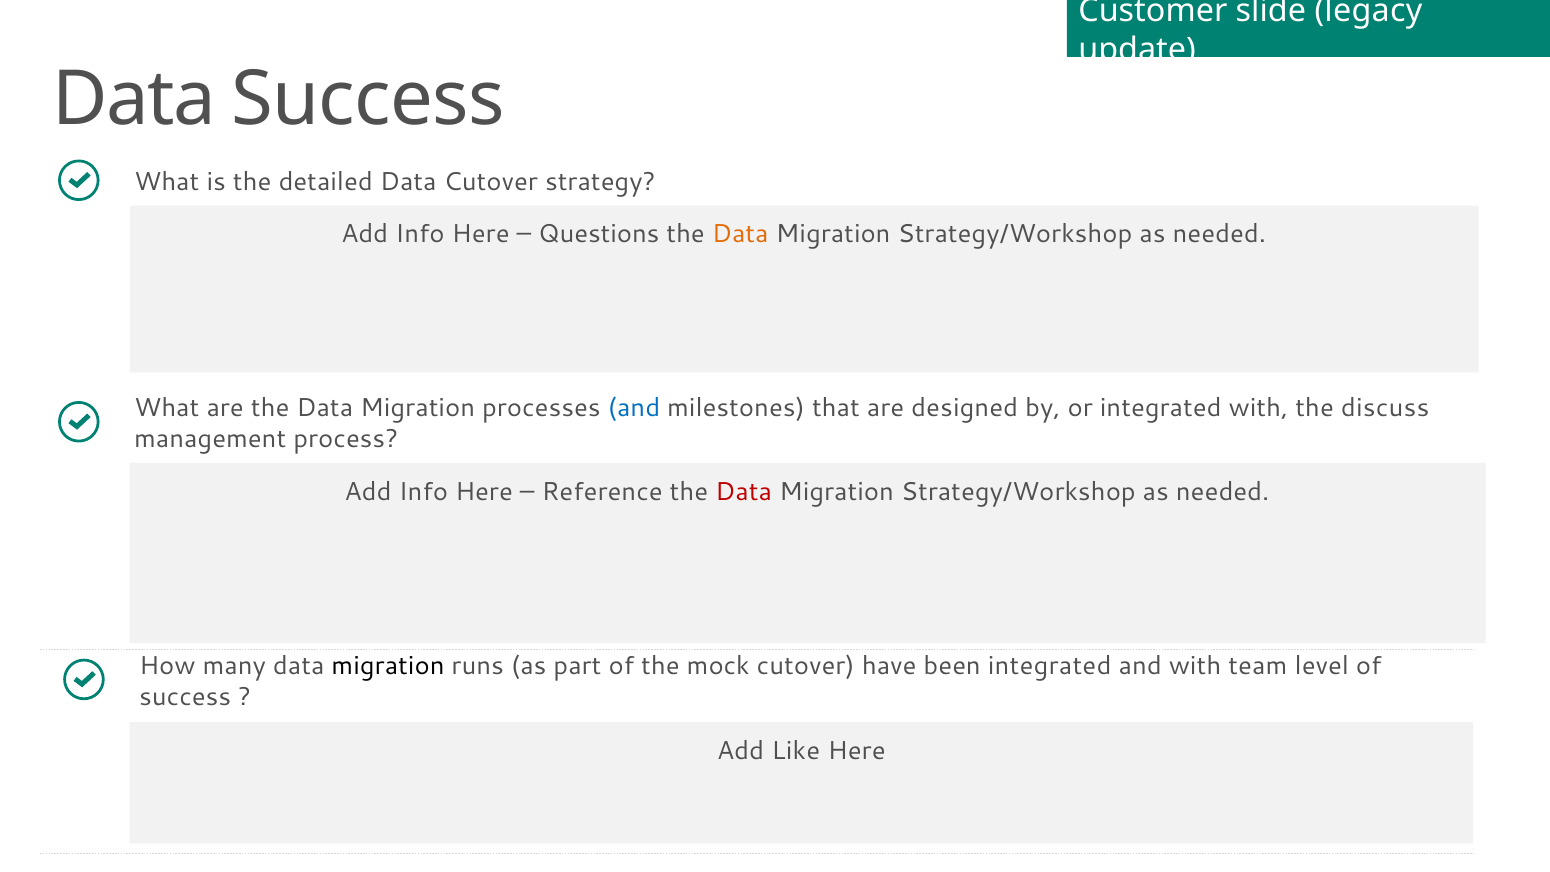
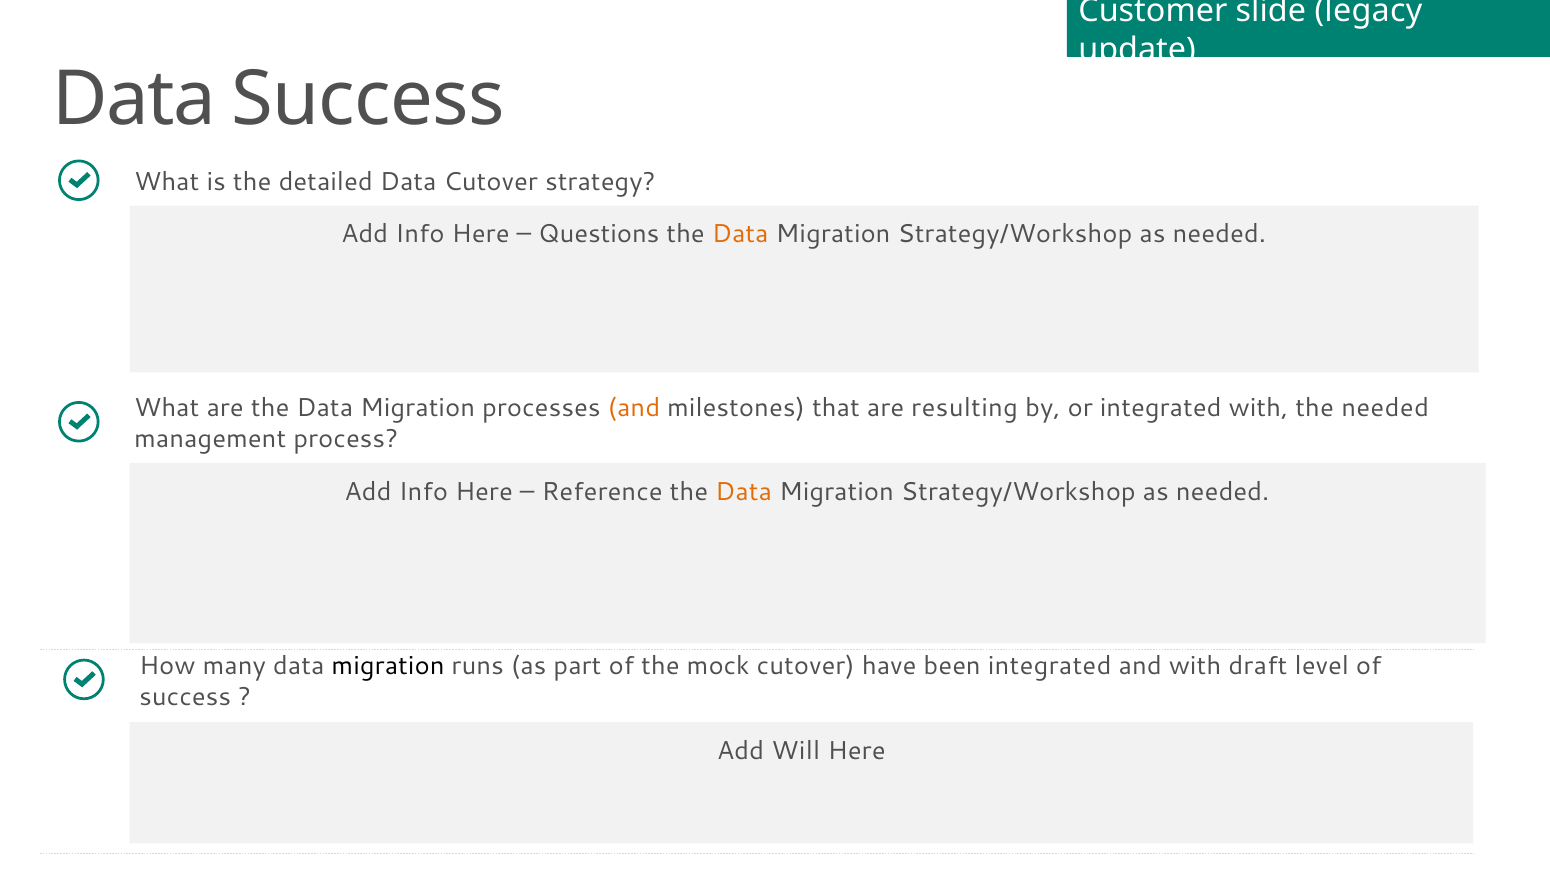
and colour: blue -> orange (634, 408)
designed: designed -> resulting (965, 408)
the discuss: discuss -> needed (1385, 408)
Data colour: red -> orange (744, 492)
team: team -> draft (1258, 666)
Like: Like -> Will (796, 751)
